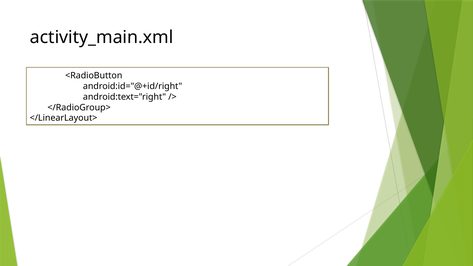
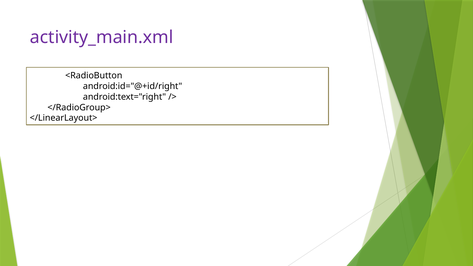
activity_main.xml colour: black -> purple (102, 37)
